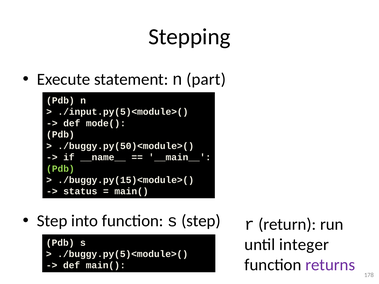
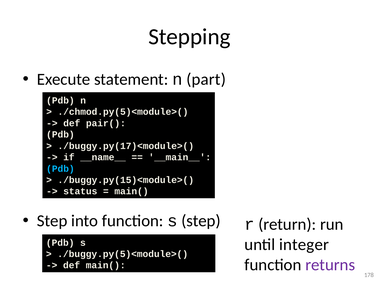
./input.py(5)<module>(: ./input.py(5)<module>( -> ./chmod.py(5)<module>( (123, 112)
mode(: mode( -> pair( (106, 123)
./buggy.py(50)<module>(: ./buggy.py(50)<module>( -> ./buggy.py(17)<module>( (126, 146)
Pdb colour: light green -> light blue (60, 169)
